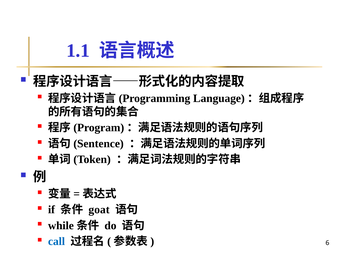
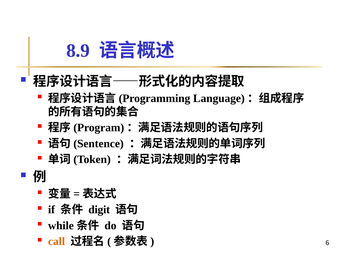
1.1: 1.1 -> 8.9 (78, 51)
goat: goat -> digit (99, 210)
call colour: blue -> orange (57, 241)
